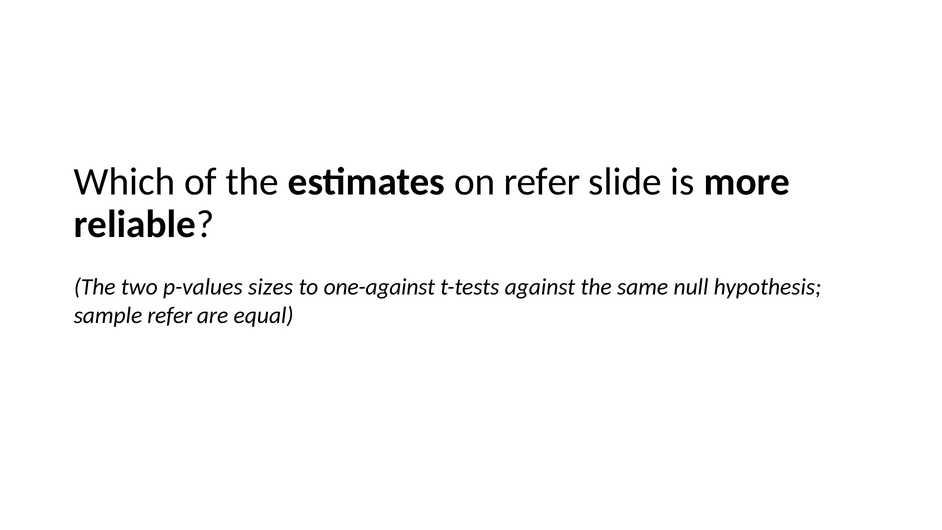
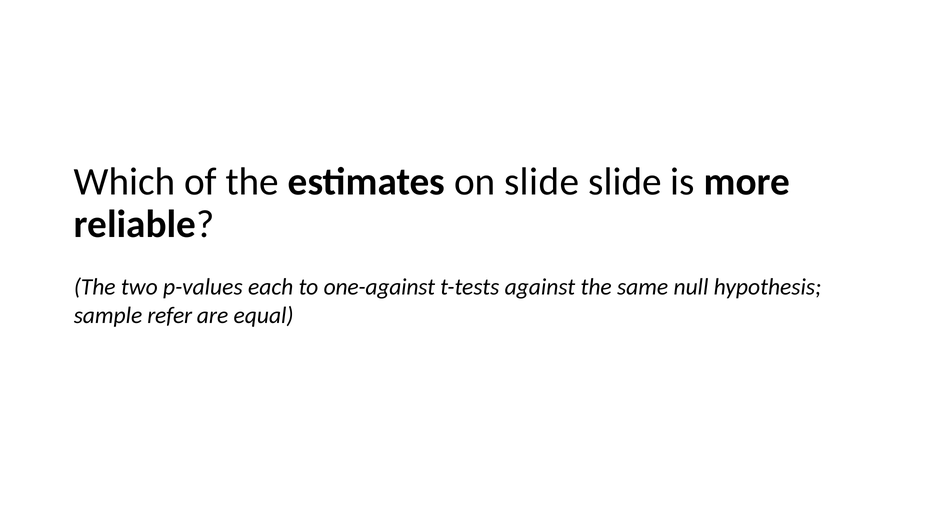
on refer: refer -> slide (542, 182)
sizes: sizes -> each (271, 287)
